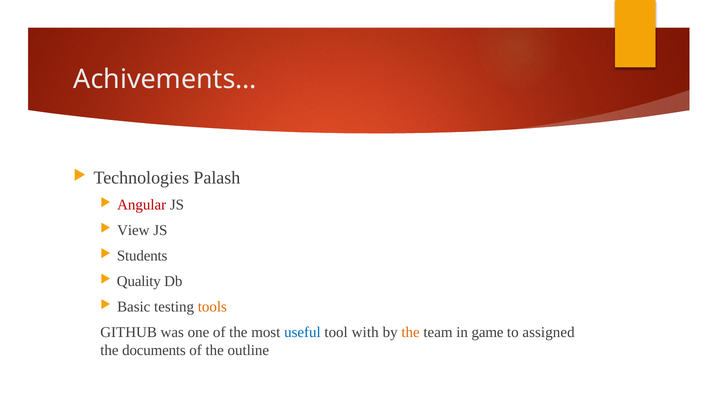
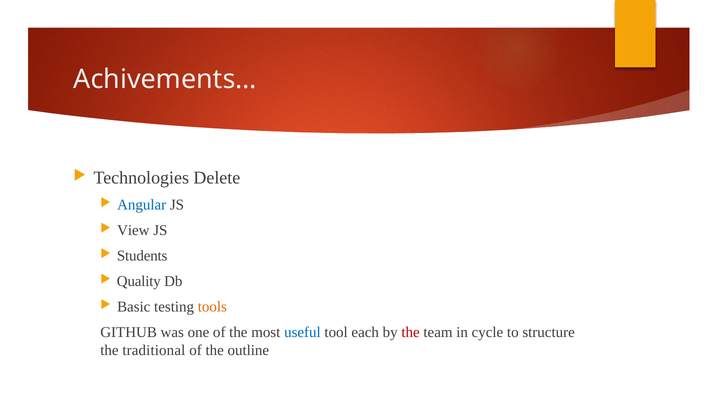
Palash: Palash -> Delete (217, 178)
Angular colour: red -> blue (142, 205)
with: with -> each (365, 332)
the colour: orange -> red (411, 332)
game: game -> cycle (487, 332)
assigned: assigned -> structure (549, 332)
documents: documents -> traditional (154, 350)
